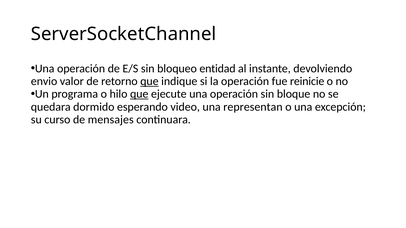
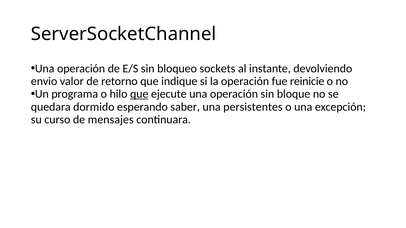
entidad: entidad -> sockets (217, 69)
que underline: present -> none (149, 81)
video: video -> saber (185, 107)
representan: representan -> persistentes (253, 107)
